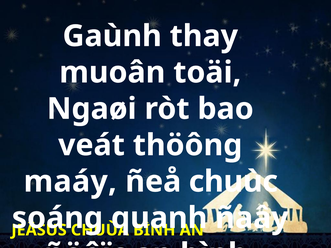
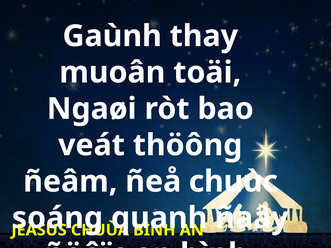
maáy: maáy -> ñeâm (70, 182)
